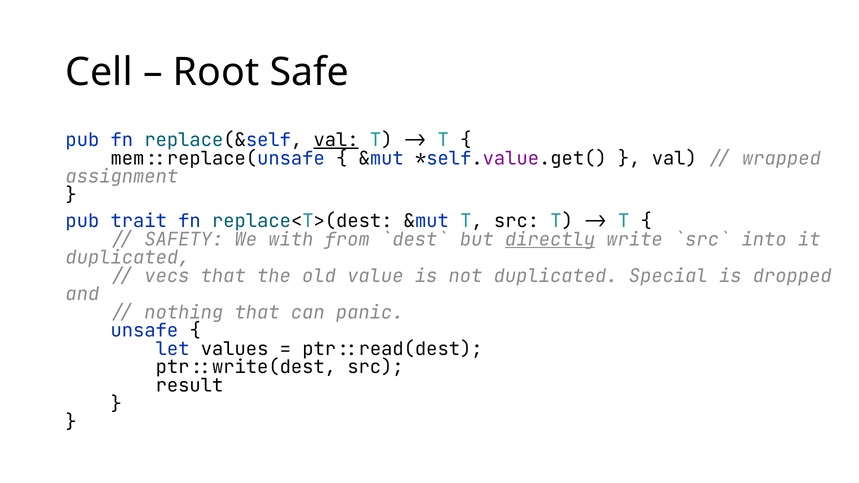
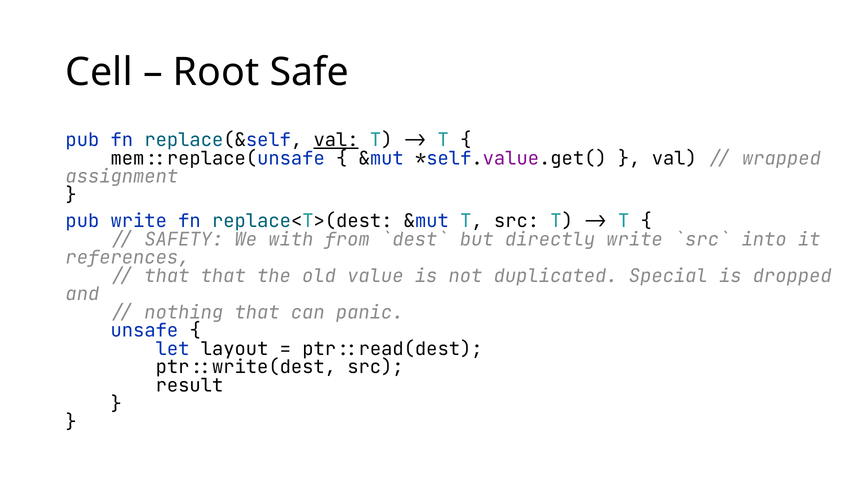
pub trait: trait -> write (139, 221)
directly underline: present -> none (550, 240)
duplicated: duplicated -> references (127, 258)
vecs: vecs -> that (167, 276)
values: values -> layout (235, 349)
